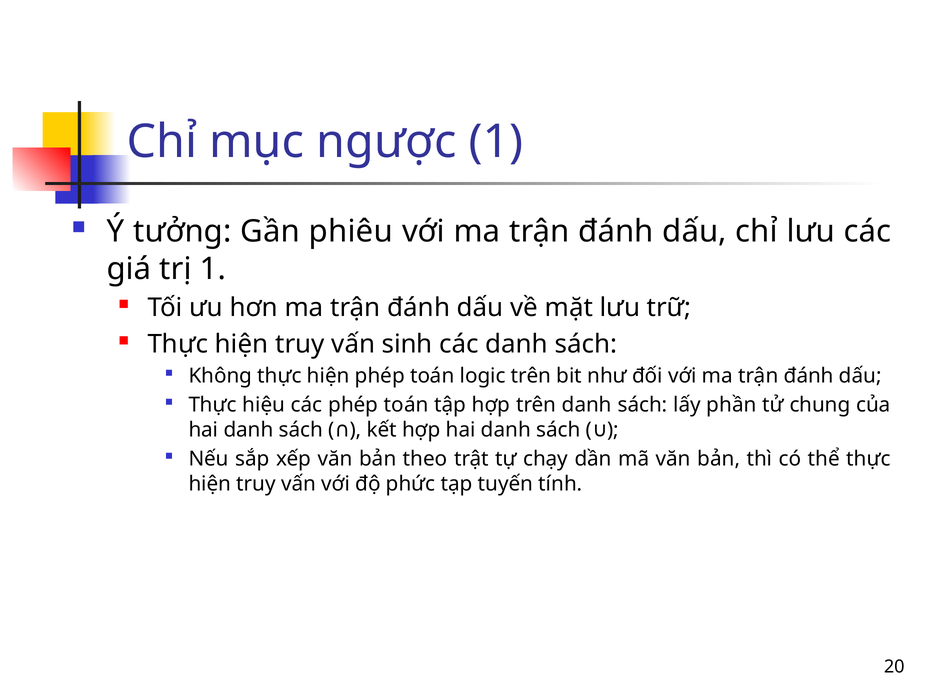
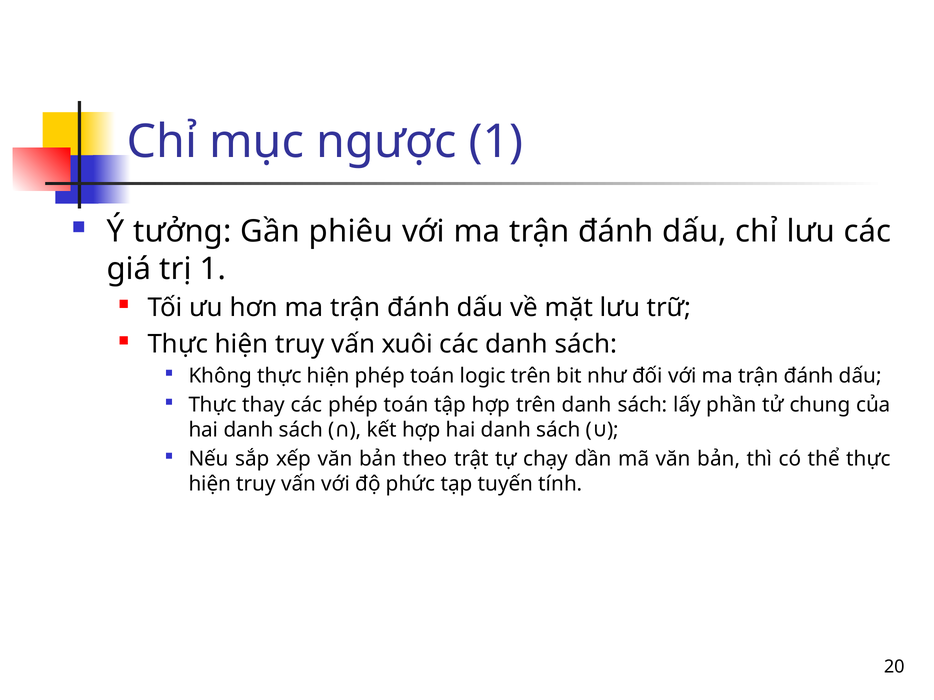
sinh: sinh -> xuôi (407, 344)
hiệu: hiệu -> thay (264, 405)
